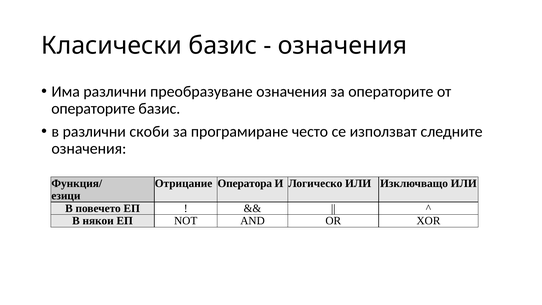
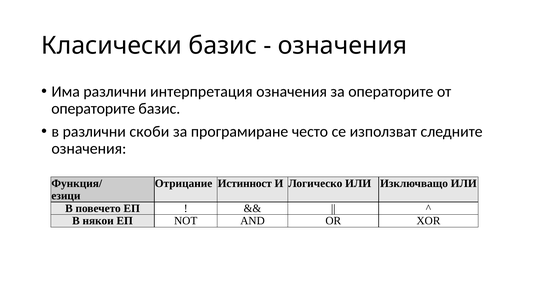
преобразуване: преобразуване -> интерпретация (201, 92)
Оператора: Оператора -> Истинност (245, 183)
